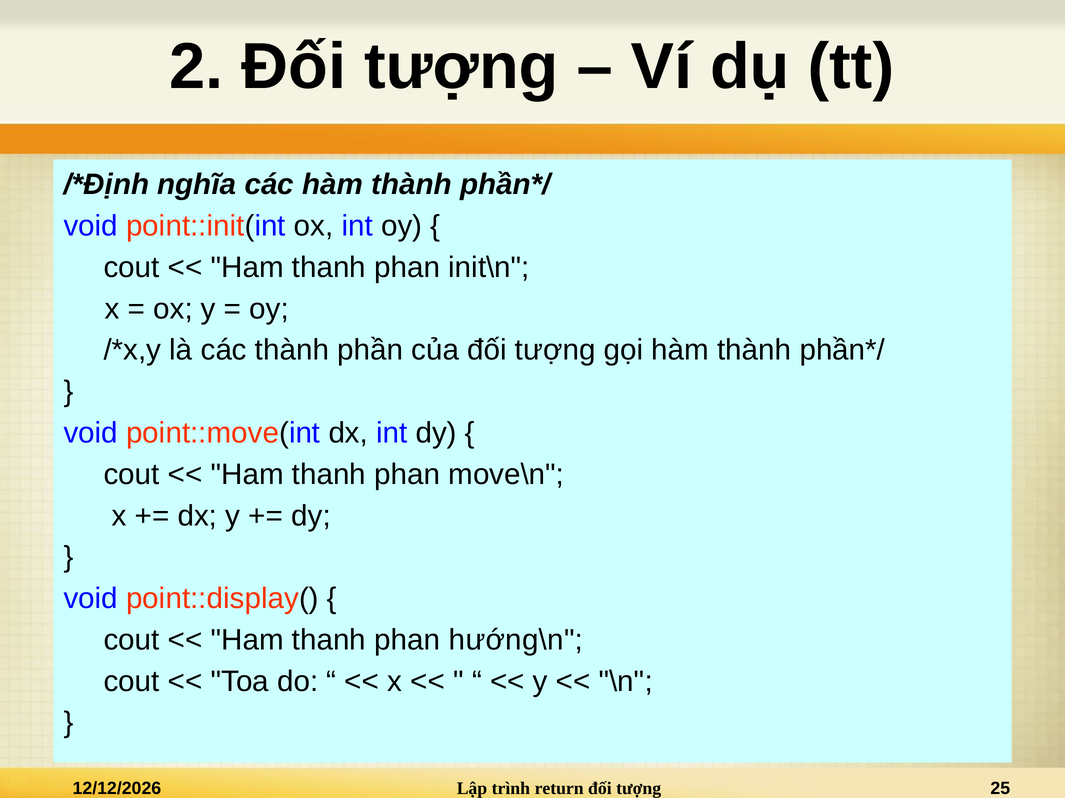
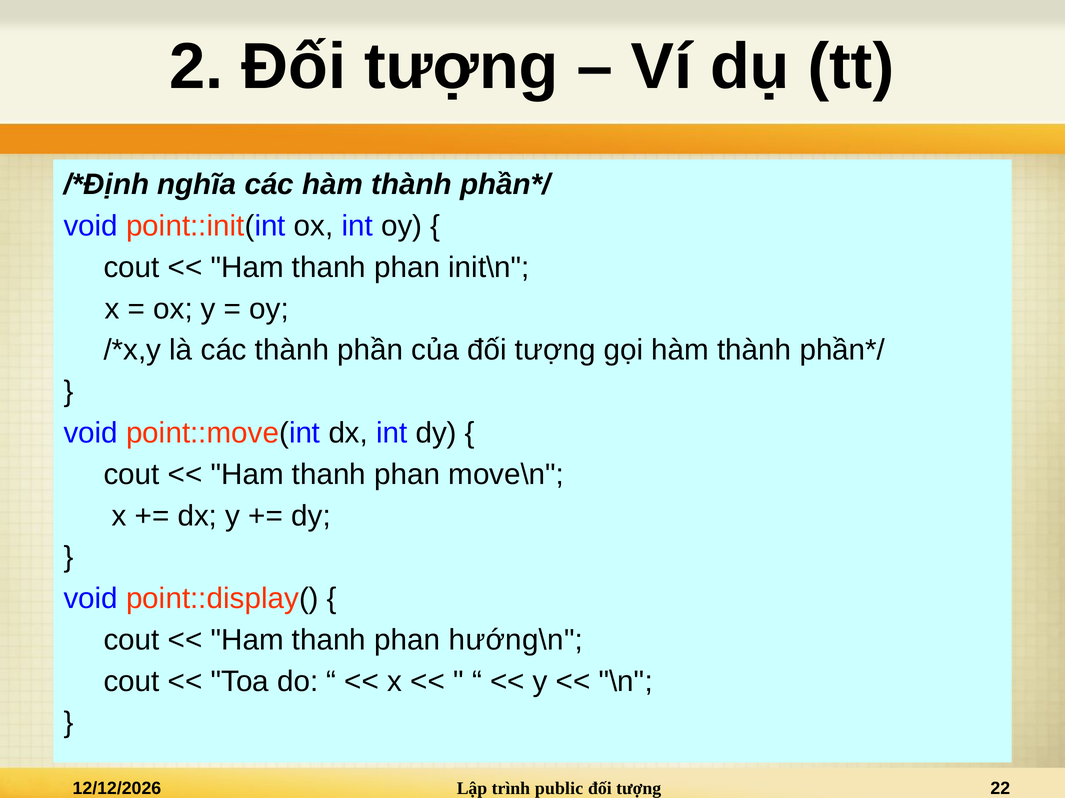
return: return -> public (559, 789)
25: 25 -> 22 (1000, 789)
